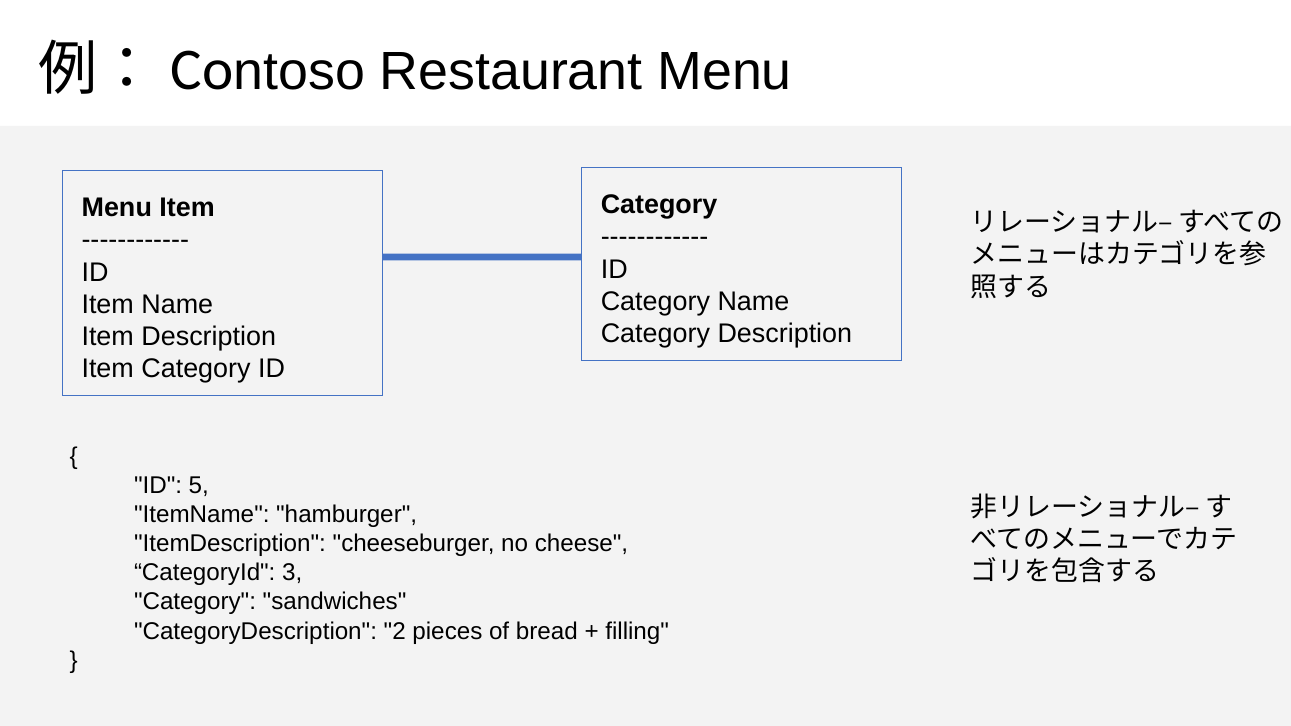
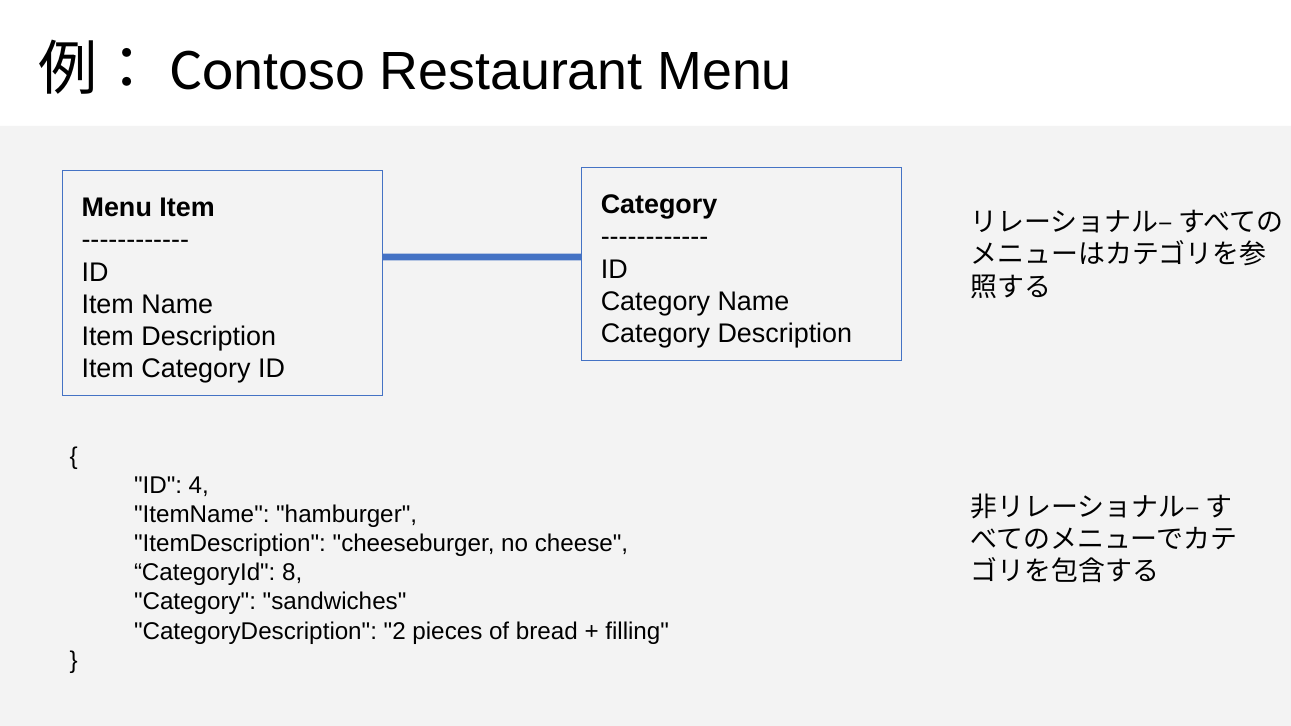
5: 5 -> 4 (199, 486)
3: 3 -> 8 (292, 573)
